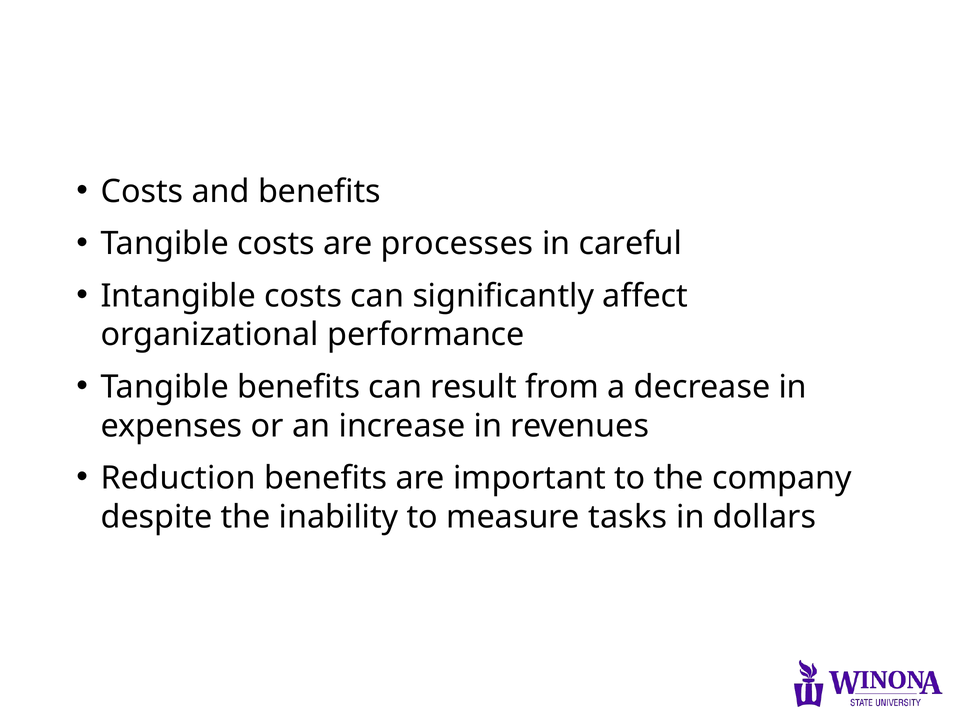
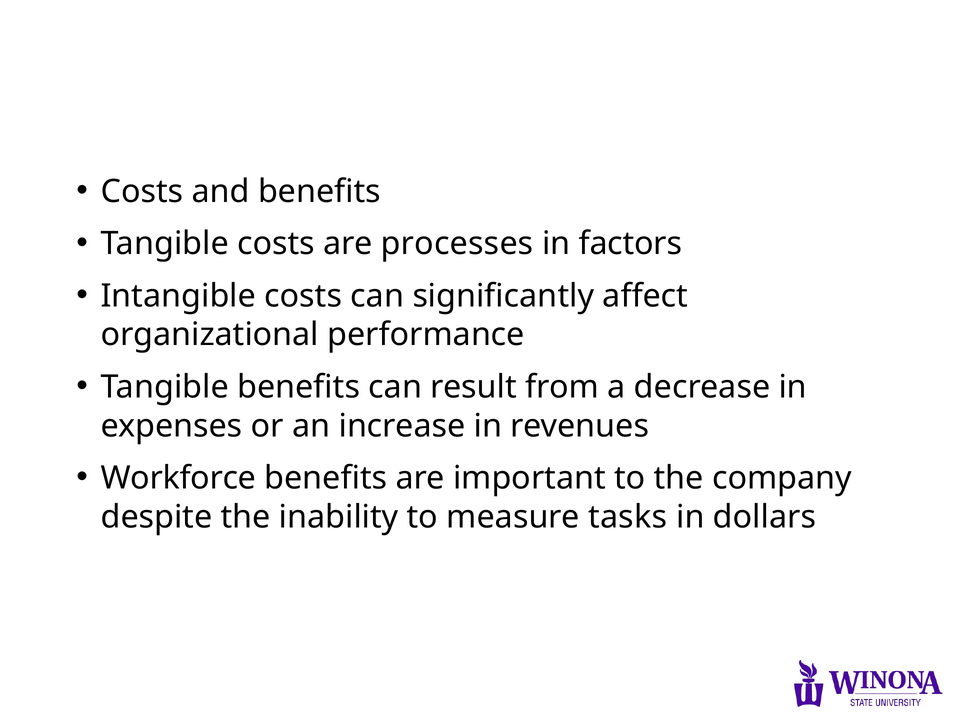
careful: careful -> factors (630, 244)
Reduction: Reduction -> Workforce (178, 478)
